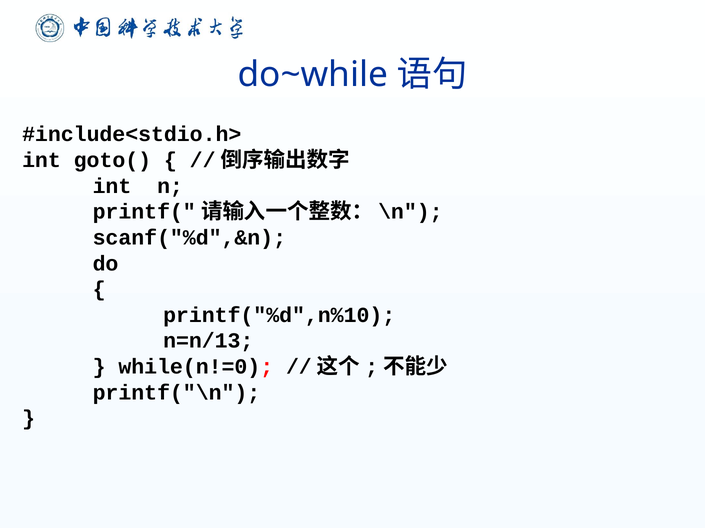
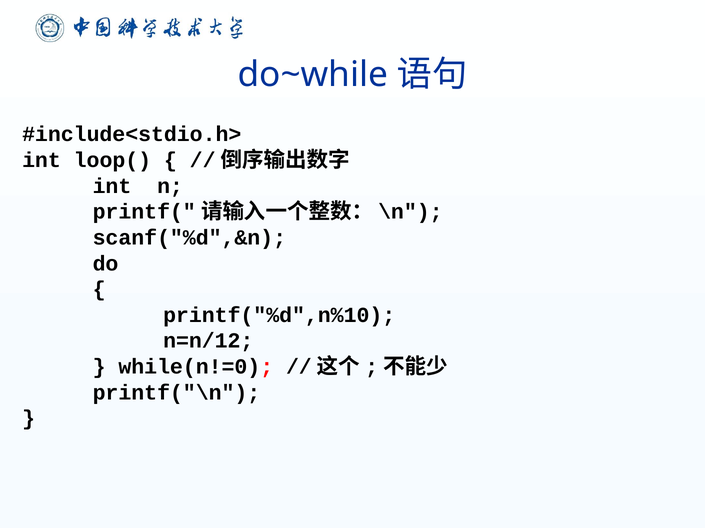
goto(: goto( -> loop( (112, 160)
n=n/13: n=n/13 -> n=n/12 (208, 341)
